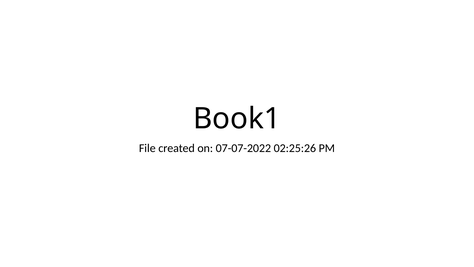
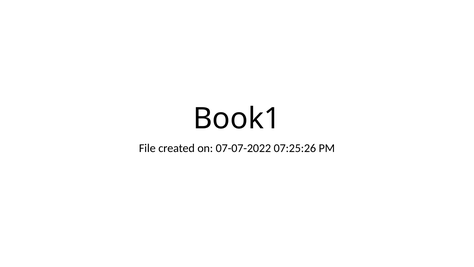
02:25:26: 02:25:26 -> 07:25:26 (295, 148)
